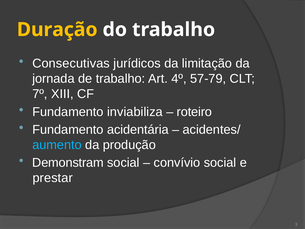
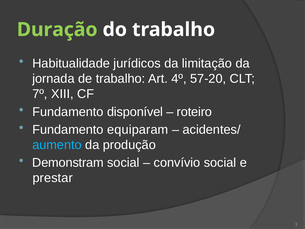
Duração colour: yellow -> light green (57, 30)
Consecutivas: Consecutivas -> Habitualidade (71, 63)
57-79: 57-79 -> 57-20 (208, 79)
inviabiliza: inviabiliza -> disponível (135, 112)
acidentária: acidentária -> equiparam (138, 129)
